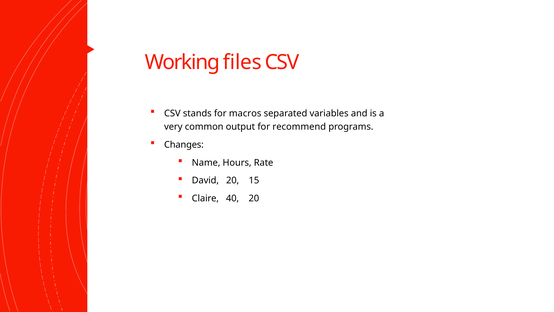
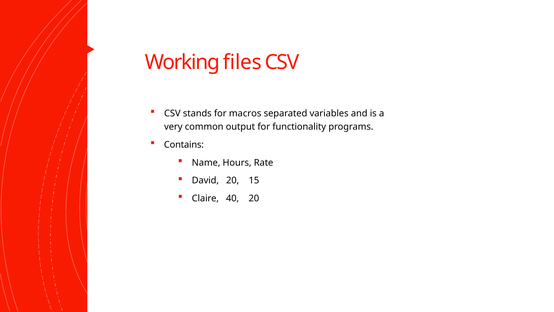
recommend: recommend -> functionality (299, 127)
Changes: Changes -> Contains (184, 145)
